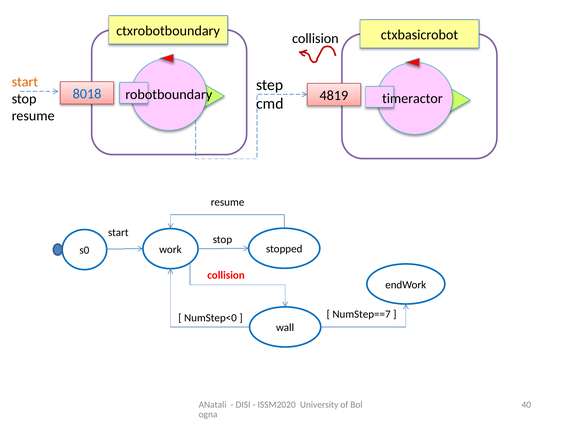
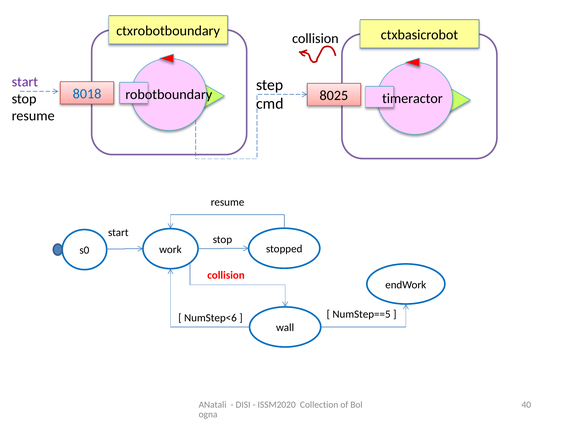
start colour: orange -> purple (25, 82)
4819: 4819 -> 8025 (334, 95)
NumStep==7: NumStep==7 -> NumStep==5 (362, 314)
NumStep<0: NumStep<0 -> NumStep<6 (210, 318)
University: University -> Collection (319, 405)
